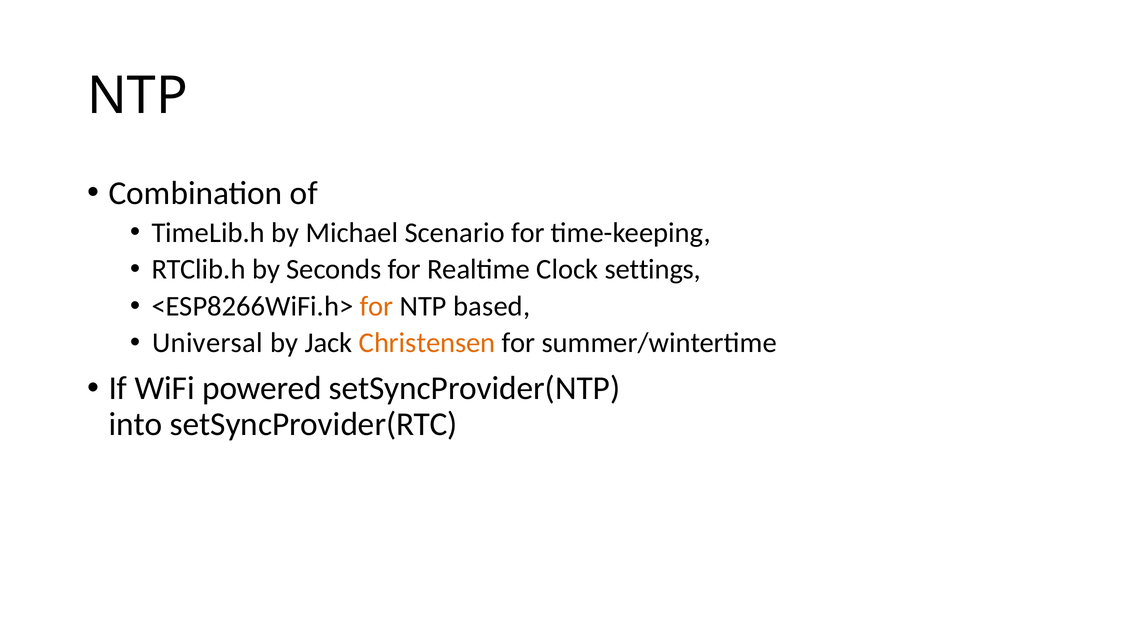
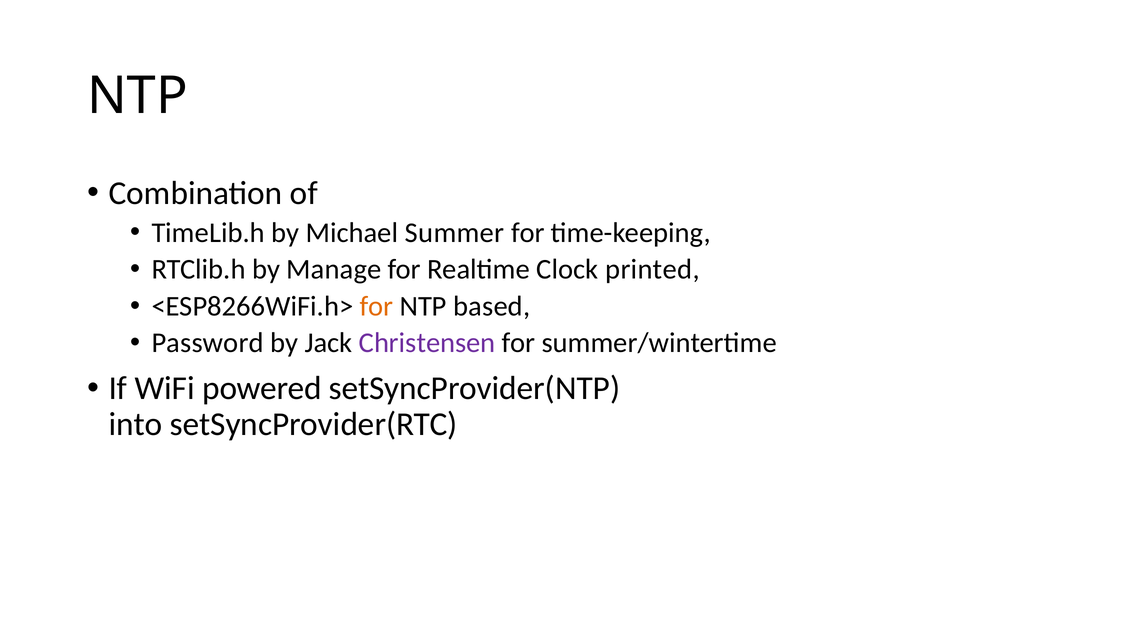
Scenario: Scenario -> Summer (455, 233)
Seconds: Seconds -> Manage (334, 270)
settings: settings -> printed (653, 270)
Universal: Universal -> Password (208, 343)
Christensen colour: orange -> purple (427, 343)
